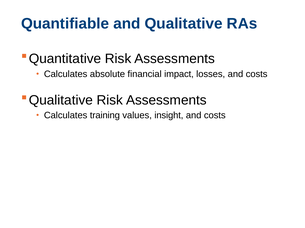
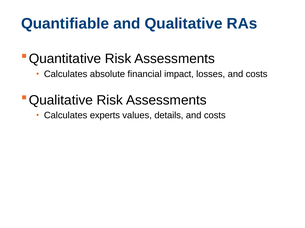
training: training -> experts (105, 116)
insight: insight -> details (169, 116)
